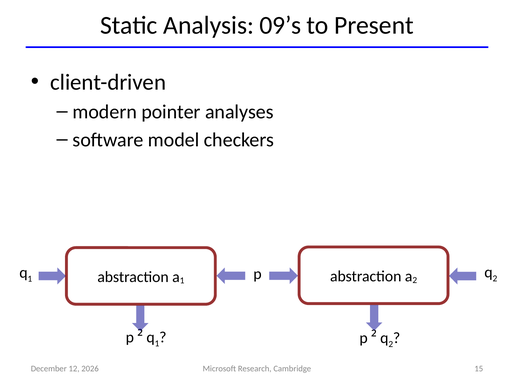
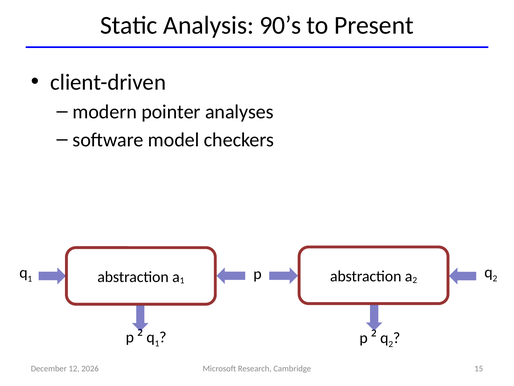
09’s: 09’s -> 90’s (280, 25)
